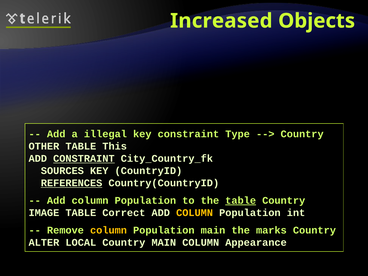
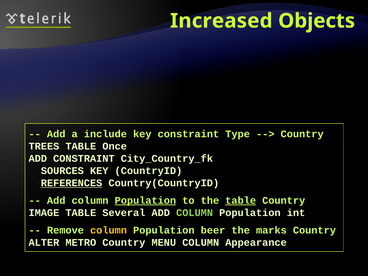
illegal: illegal -> include (105, 134)
OTHER: OTHER -> TREES (44, 146)
This: This -> Once (115, 146)
CONSTRAINT underline: present -> none (84, 159)
Population underline: none -> present (145, 201)
Correct: Correct -> Several (124, 213)
COLUMN colour: yellow -> light green (195, 213)
Population main: main -> beer (213, 230)
LOCAL: LOCAL -> METRO (81, 242)
Country MAIN: MAIN -> MENU (164, 242)
